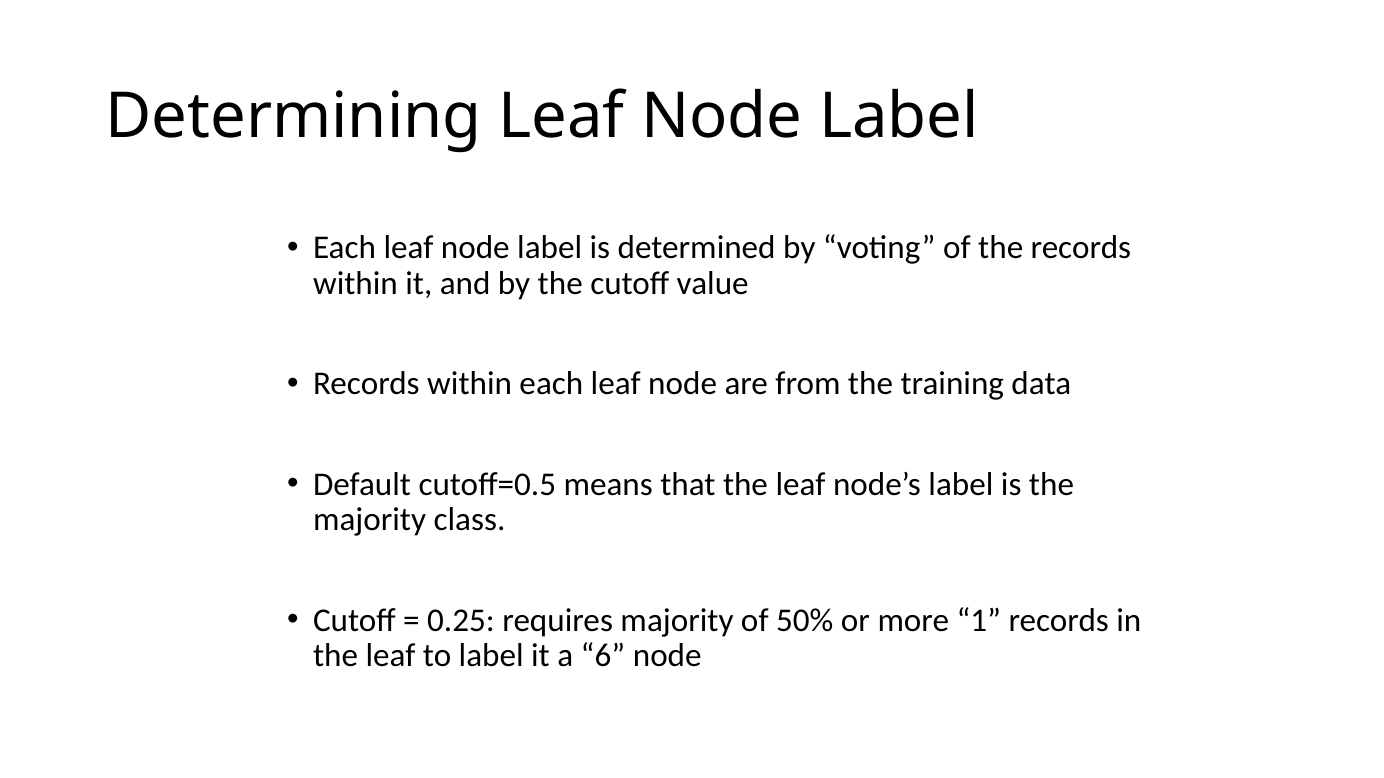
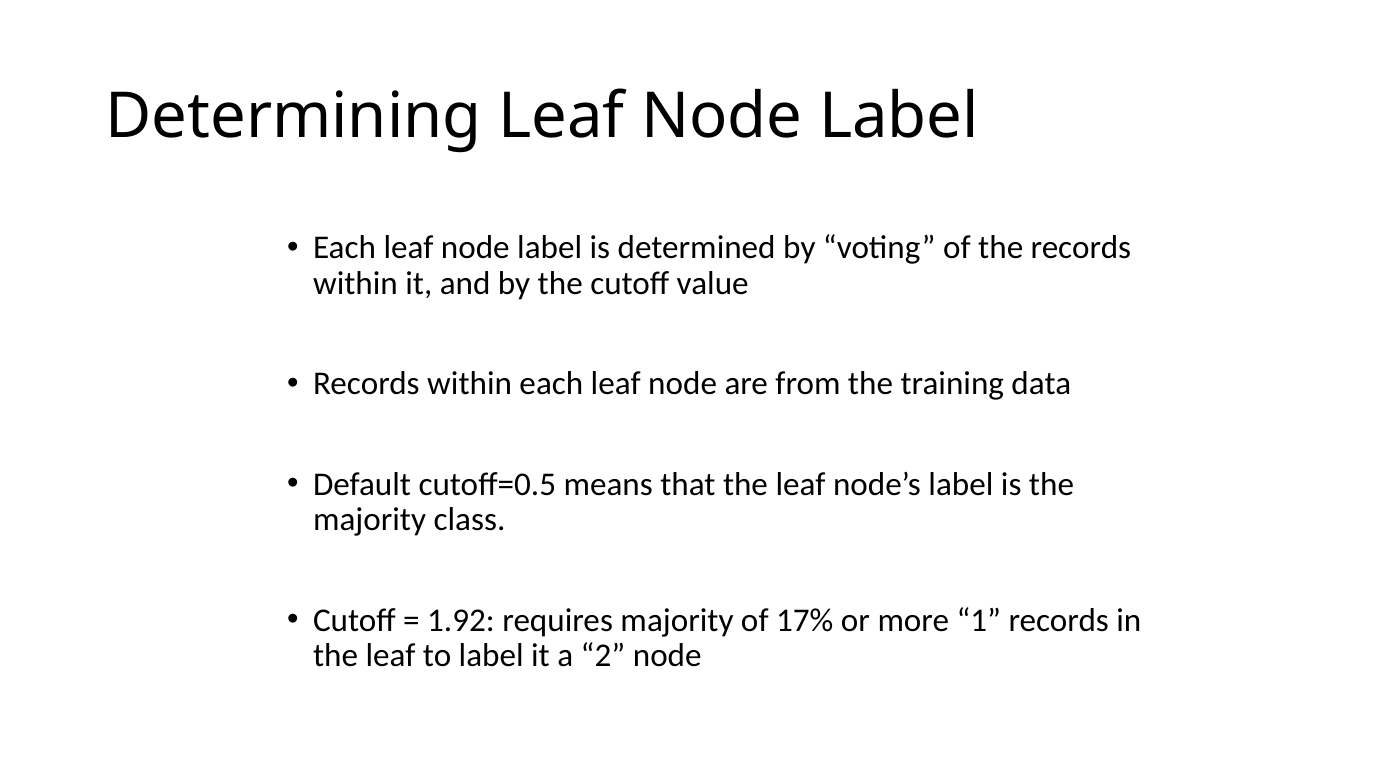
0.25: 0.25 -> 1.92 (461, 621)
50%: 50% -> 17% (805, 621)
6: 6 -> 2 (603, 656)
